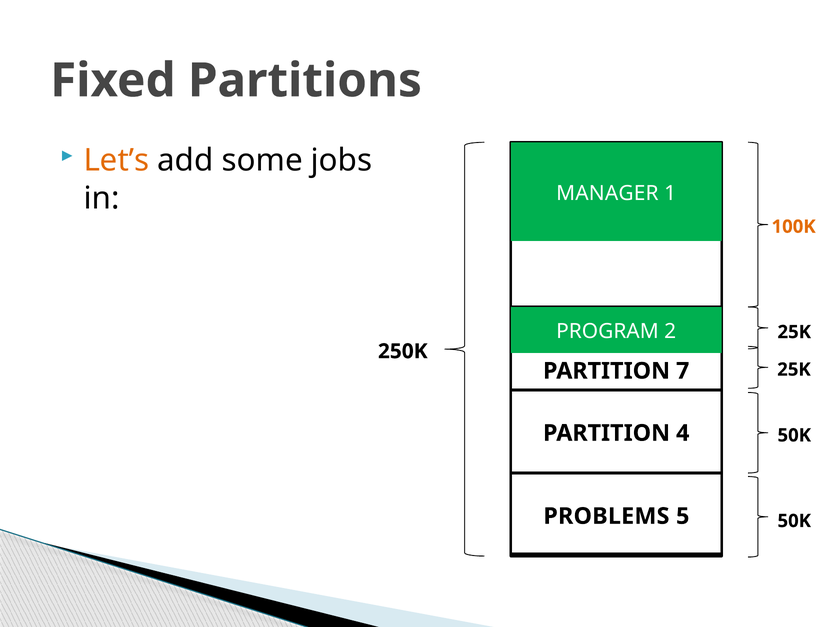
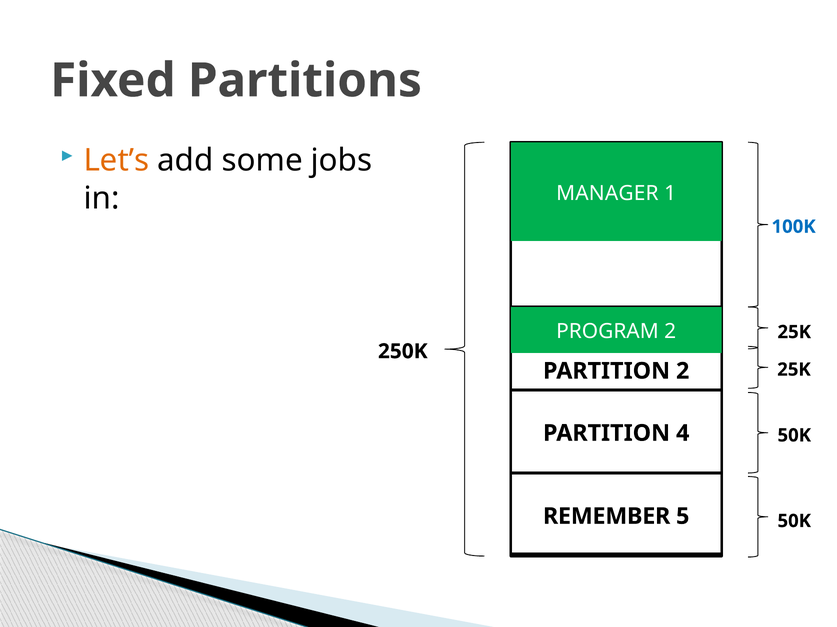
100K colour: orange -> blue (794, 227)
7: 7 -> 2 (683, 371)
PROBLEMS: PROBLEMS -> REMEMBER (607, 517)
